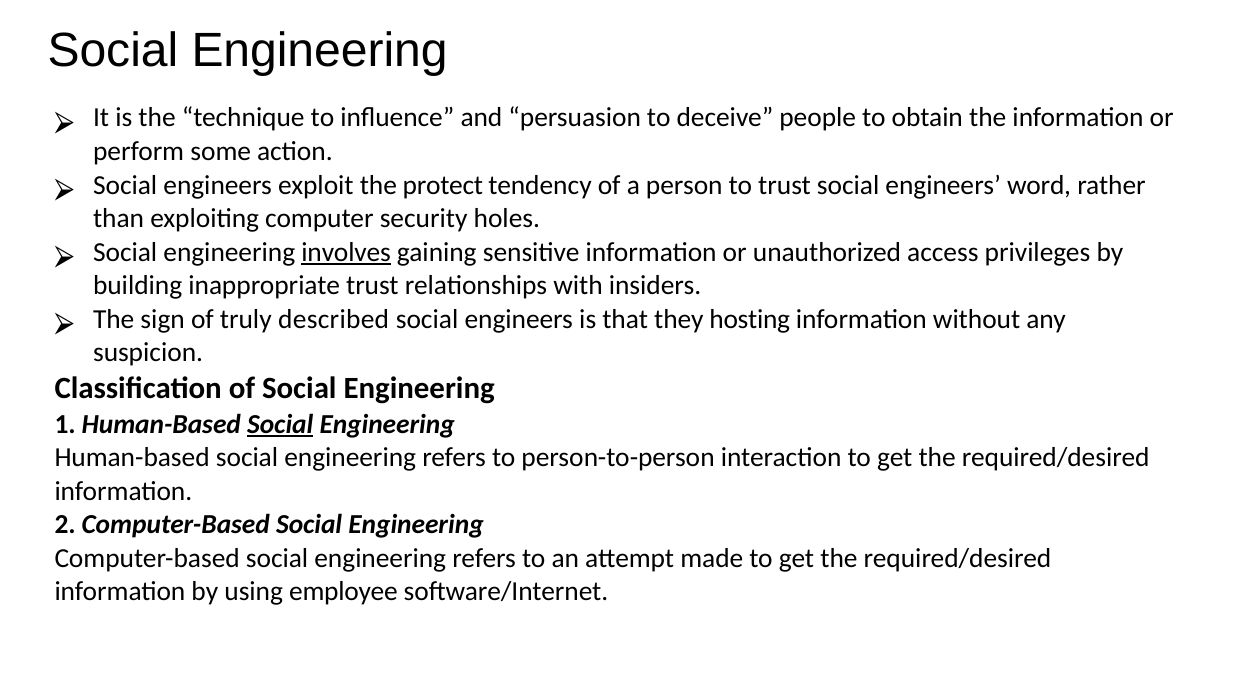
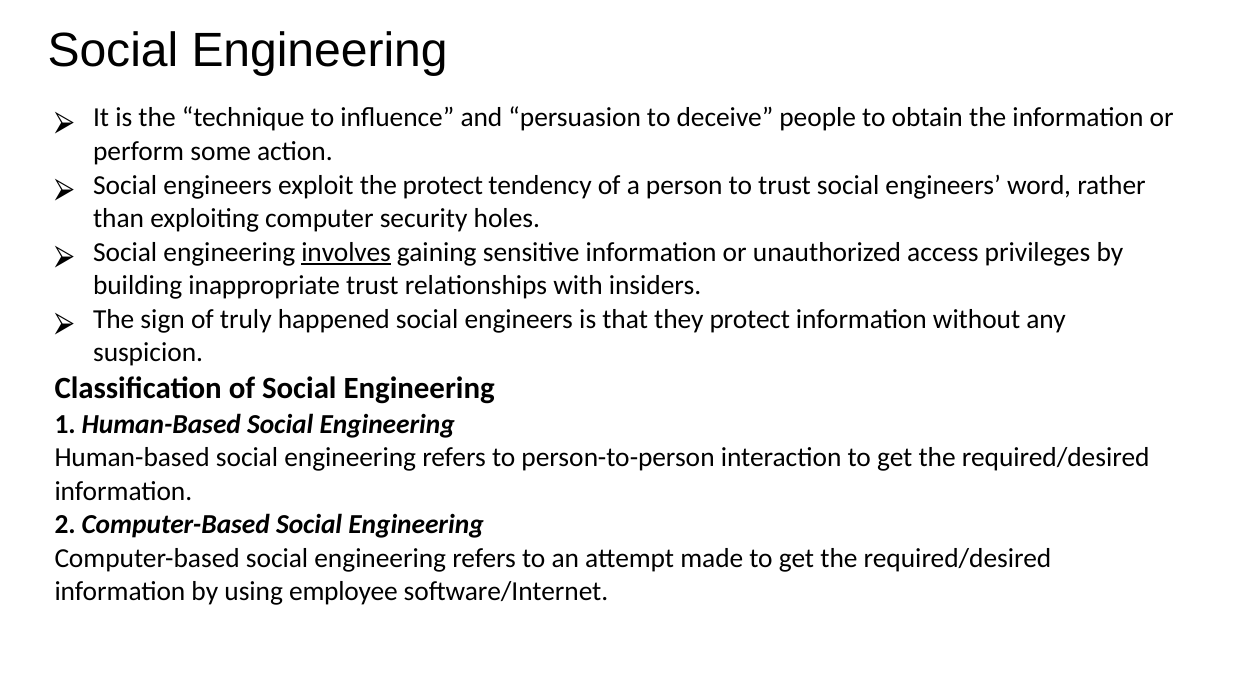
described: described -> happened (334, 319)
they hosting: hosting -> protect (750, 319)
Social underline: present -> none (280, 424)
